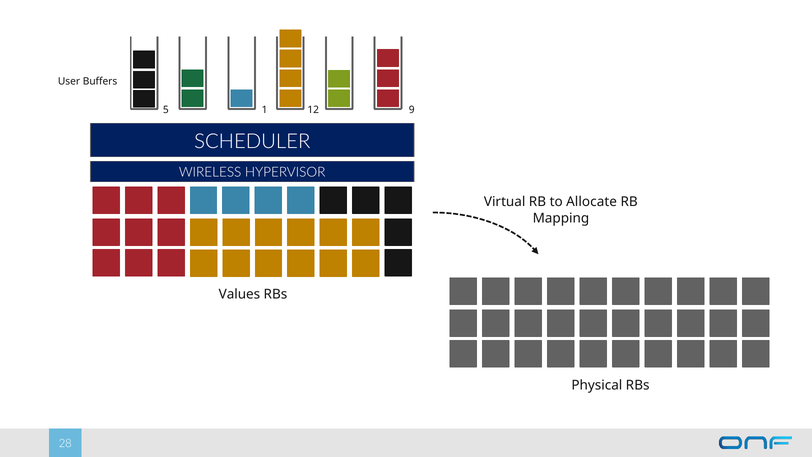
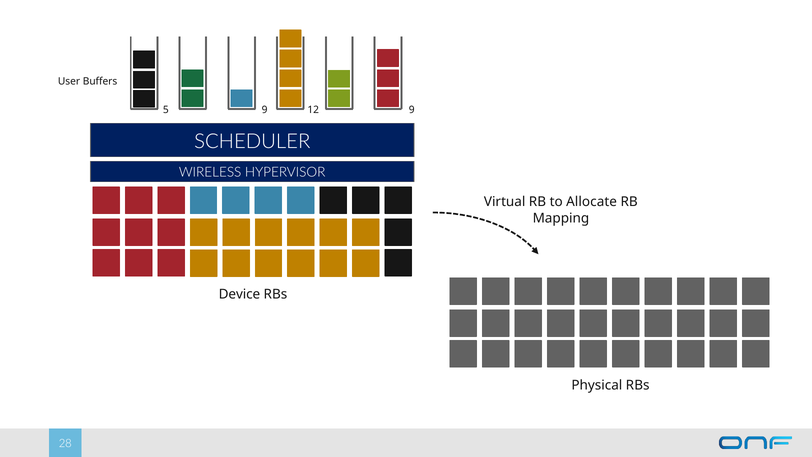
5 1: 1 -> 9 (265, 110)
Values: Values -> Device (239, 294)
